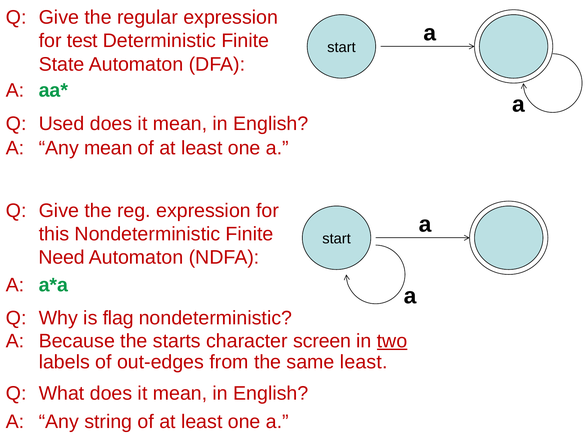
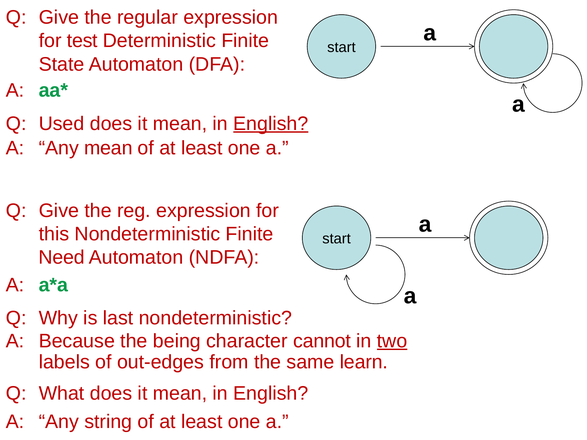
English underline: none -> present (271, 124)
flag: flag -> last (118, 318)
starts: starts -> being (177, 341)
screen: screen -> cannot (322, 341)
same least: least -> learn (364, 362)
